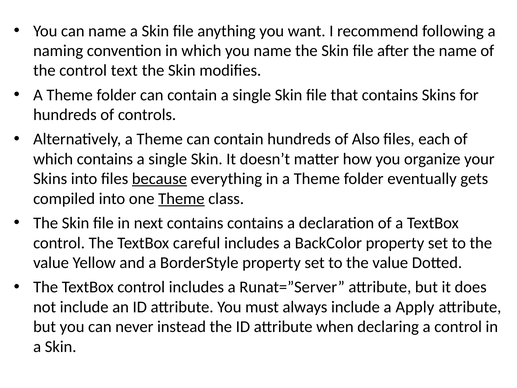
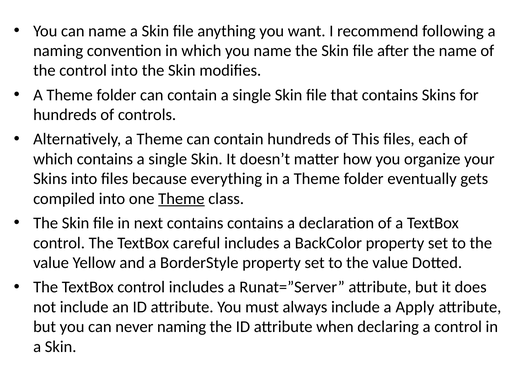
control text: text -> into (124, 70)
Also: Also -> This (366, 139)
because underline: present -> none (159, 179)
never instead: instead -> naming (182, 327)
